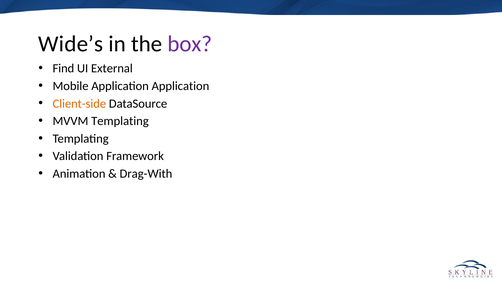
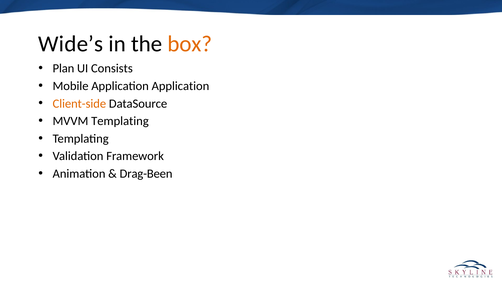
box colour: purple -> orange (190, 44)
Find: Find -> Plan (63, 69)
External: External -> Consists (112, 69)
Drag-With: Drag-With -> Drag-Been (146, 174)
